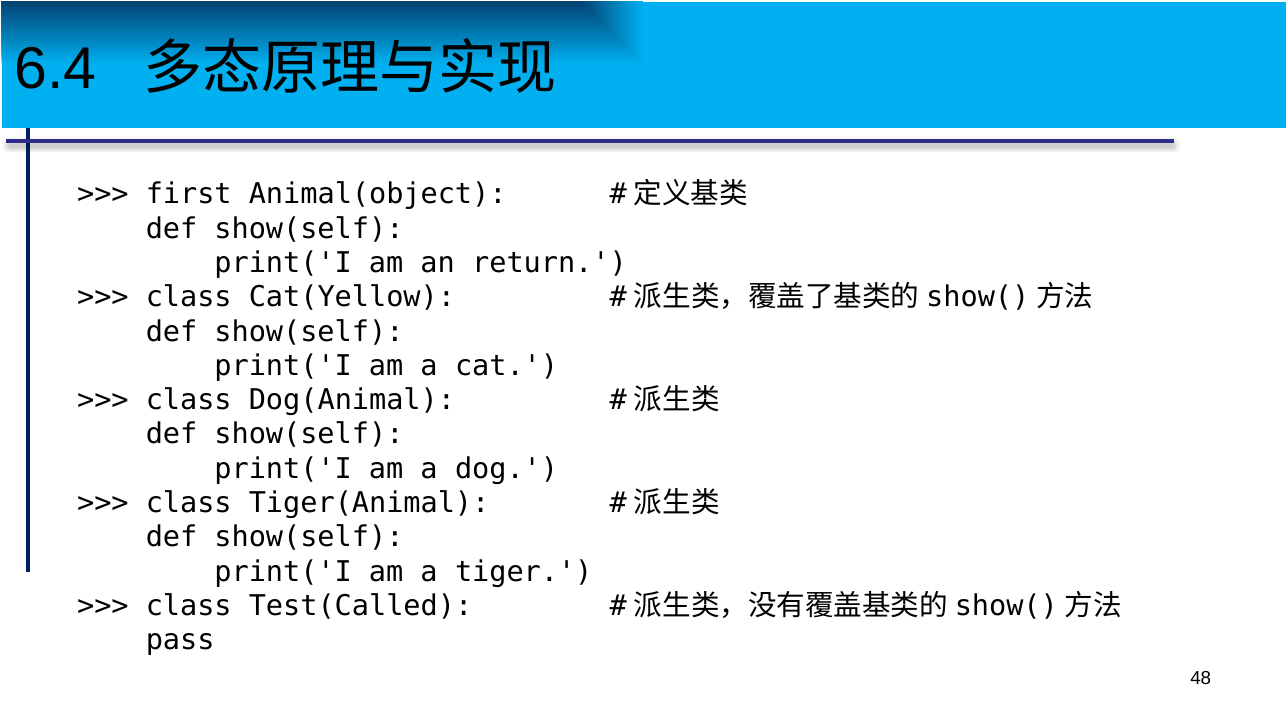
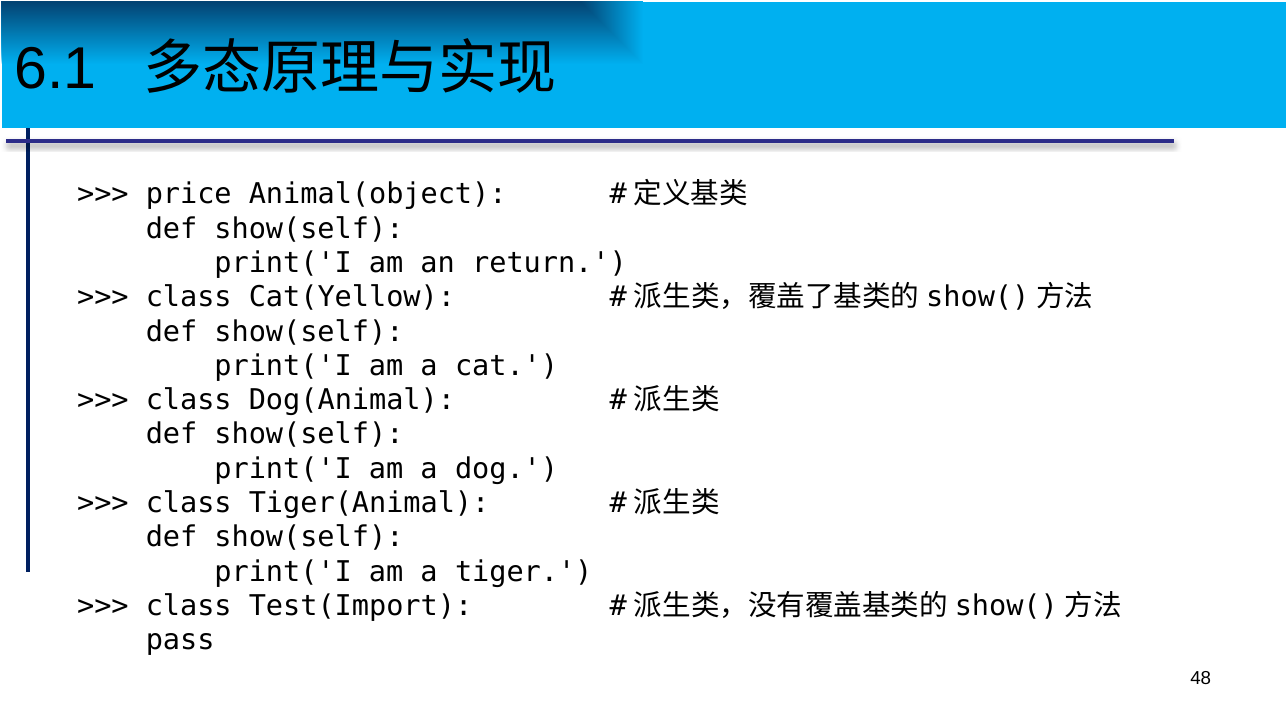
6.4: 6.4 -> 6.1 (56, 69)
first: first -> price (189, 195)
Test(Called: Test(Called -> Test(Import (361, 607)
